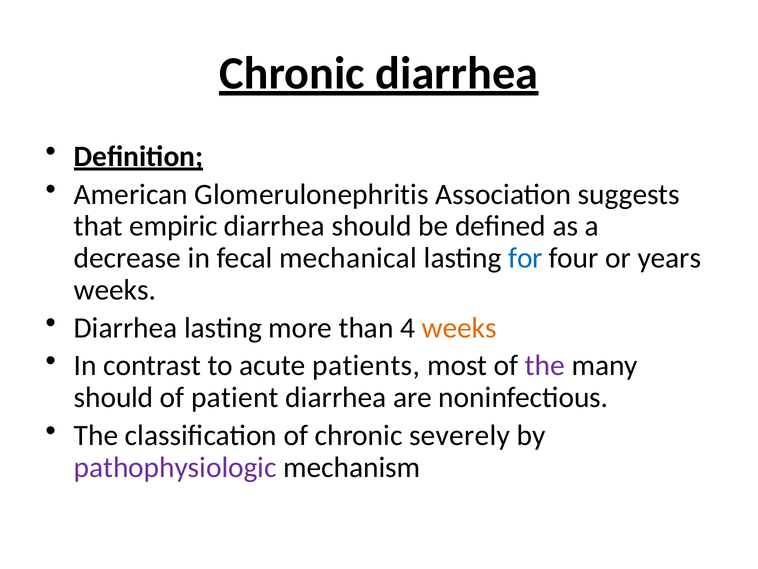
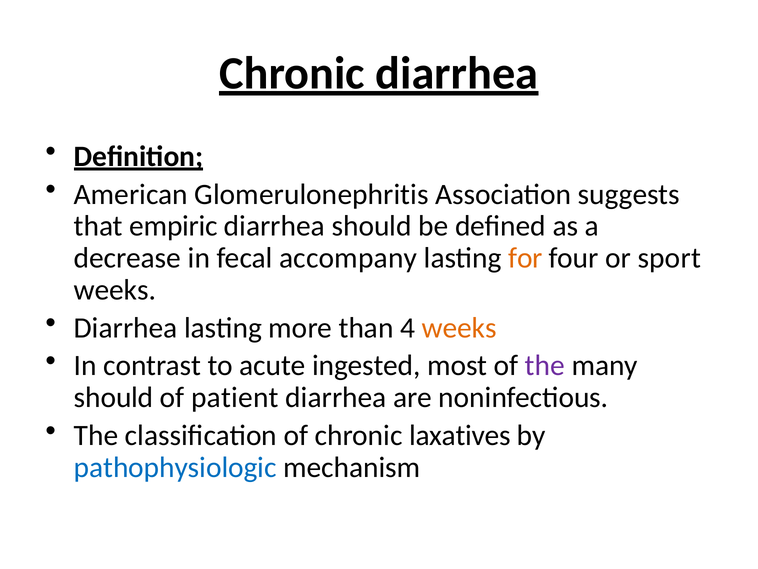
mechanical: mechanical -> accompany (348, 258)
for colour: blue -> orange (525, 258)
years: years -> sport (669, 258)
patients: patients -> ingested (366, 365)
severely: severely -> laxatives (460, 435)
pathophysiologic colour: purple -> blue (175, 467)
